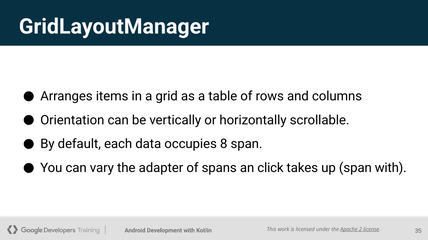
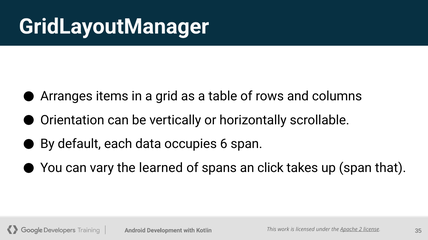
8: 8 -> 6 (224, 144)
adapter: adapter -> learned (161, 168)
span with: with -> that (391, 168)
